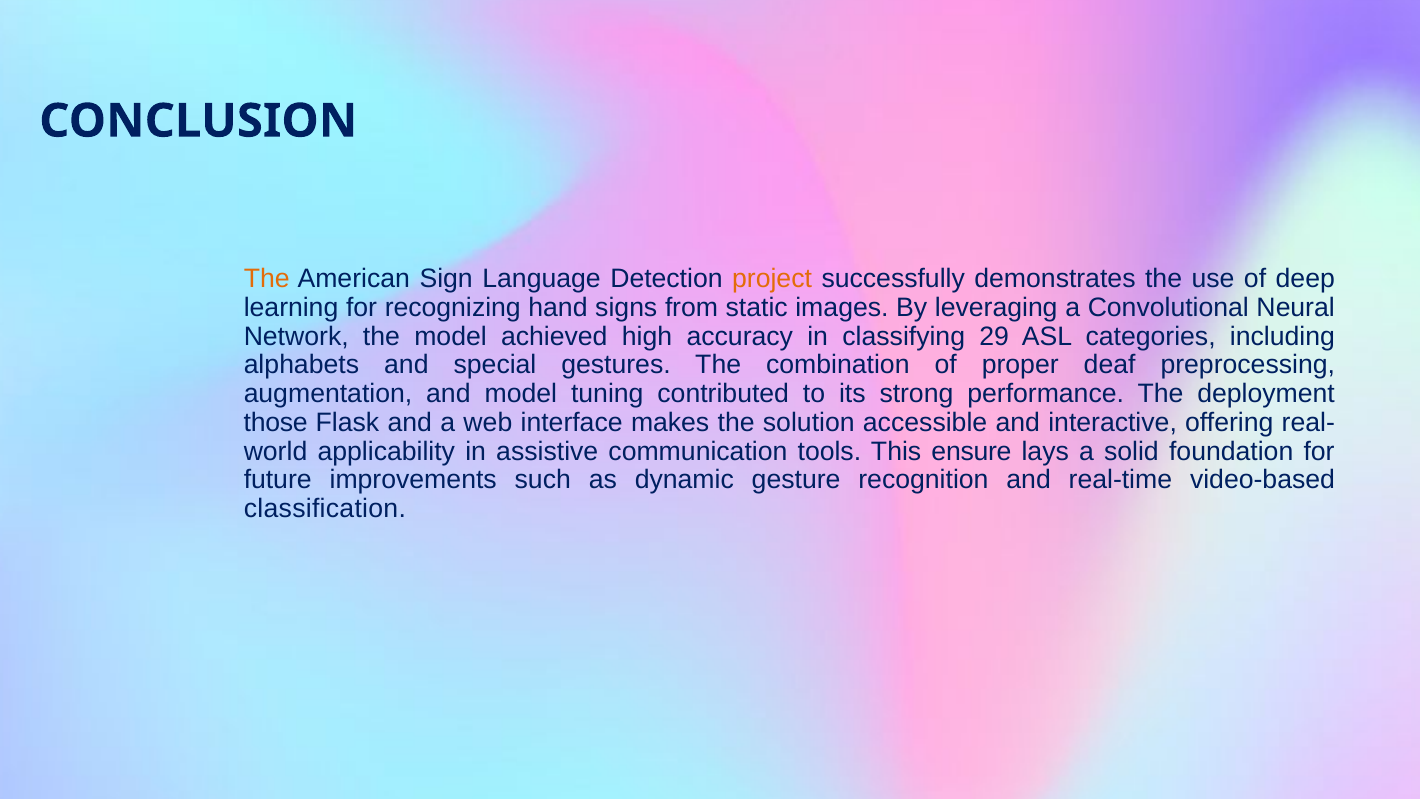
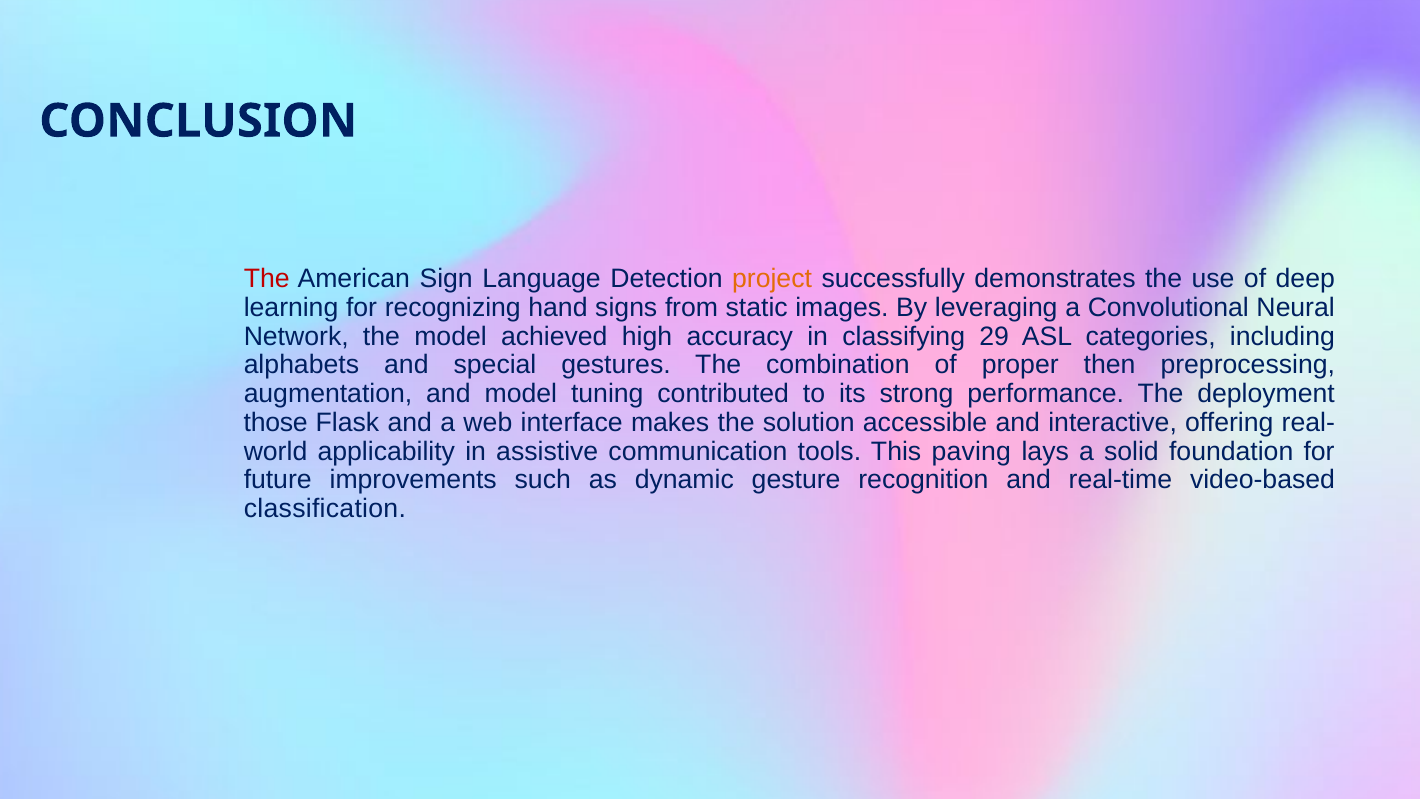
The colour: orange -> red (267, 279)
deaf: deaf -> then (1110, 365)
ensure: ensure -> paving (971, 451)
